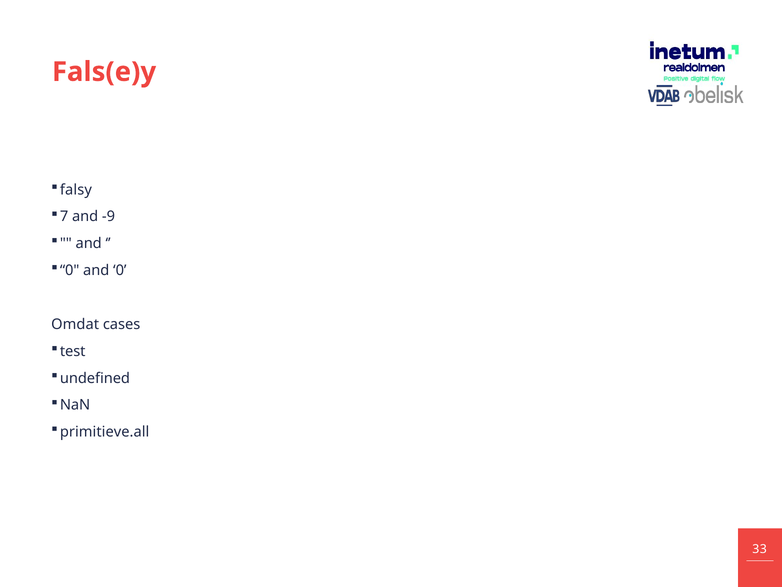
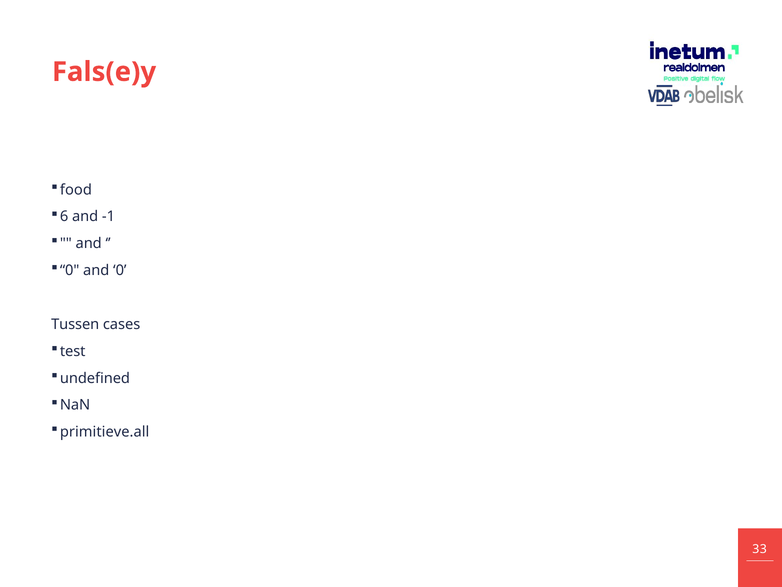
falsy: falsy -> food (76, 190)
7: 7 -> 6 (64, 216)
-9: -9 -> -1 (109, 216)
Omdat: Omdat -> Tussen (75, 324)
